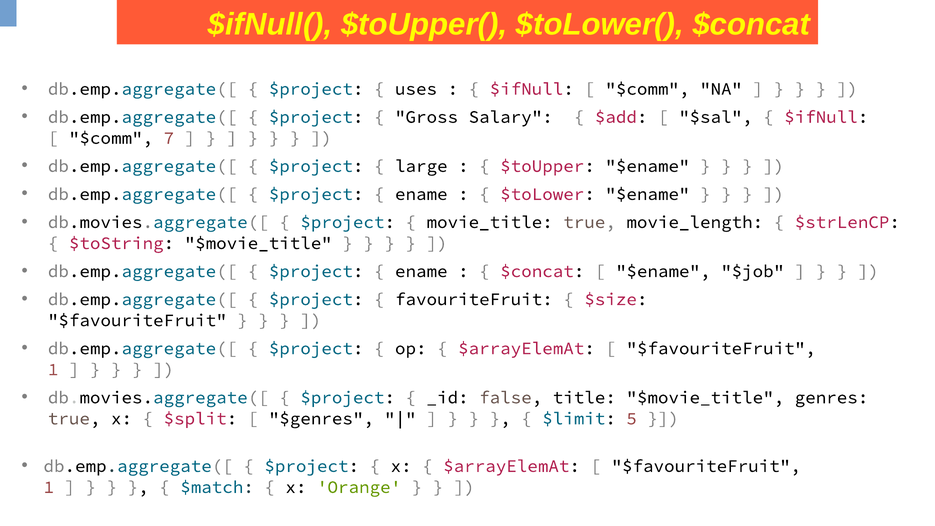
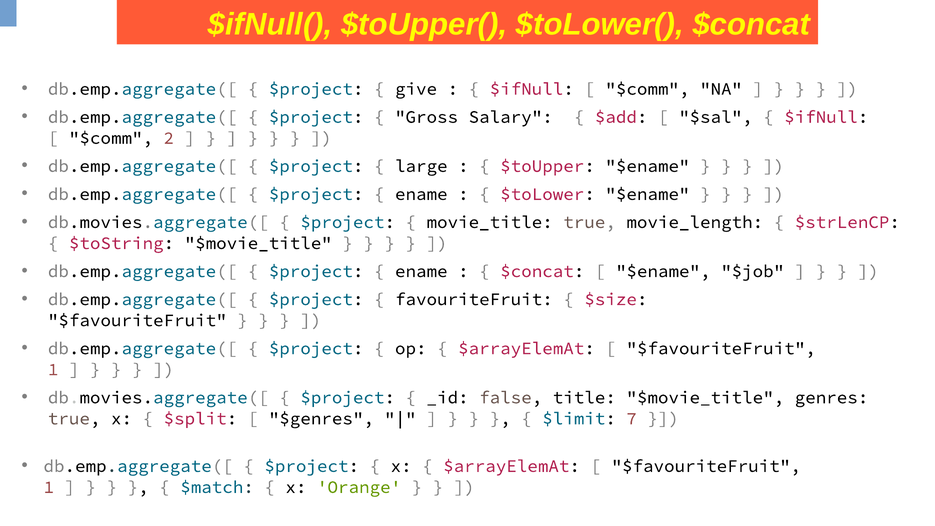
uses: uses -> give (416, 89)
7: 7 -> 2 (169, 138)
5: 5 -> 7 (632, 418)
